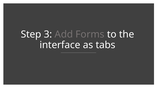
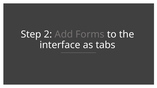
3: 3 -> 2 (48, 34)
